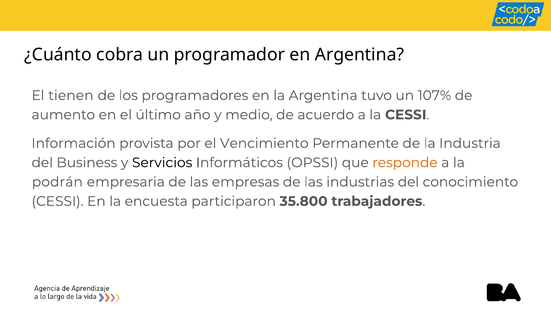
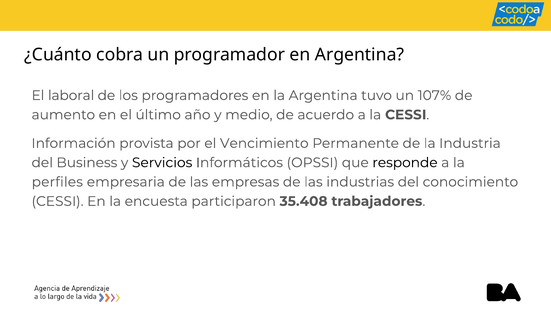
tienen: tienen -> laboral (71, 95)
responde colour: orange -> black (405, 163)
podrán: podrán -> perfiles (57, 182)
35.800: 35.800 -> 35.408 (304, 201)
